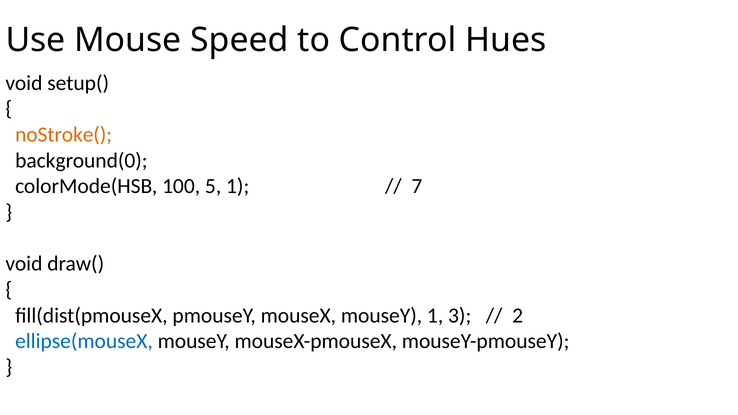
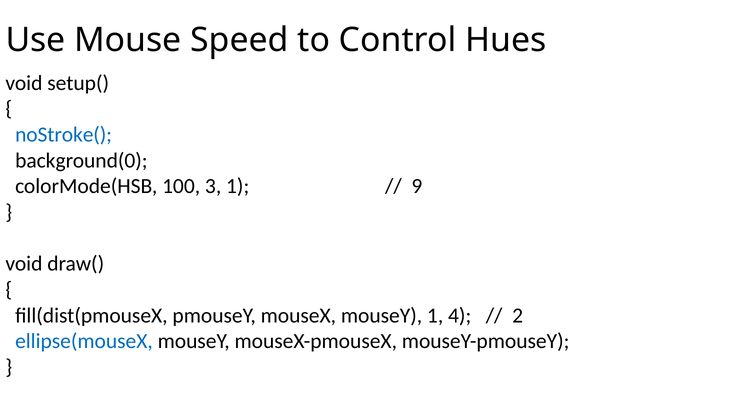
noStroke( colour: orange -> blue (64, 135)
5: 5 -> 3 (213, 186)
7: 7 -> 9 (417, 186)
3: 3 -> 4 (460, 316)
